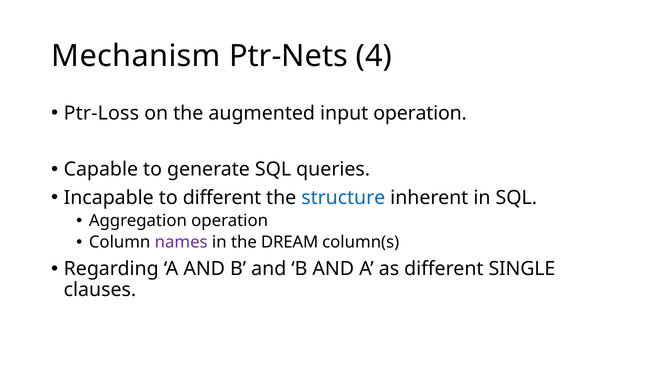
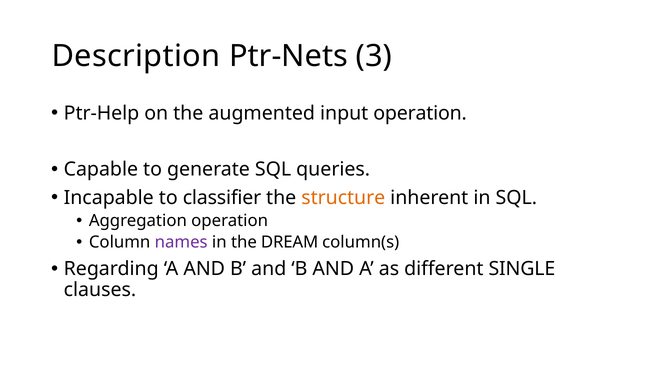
Mechanism: Mechanism -> Description (136, 56)
4: 4 -> 3 (374, 56)
Ptr-Loss: Ptr-Loss -> Ptr-Help (101, 113)
to different: different -> classifier (222, 198)
structure colour: blue -> orange (343, 198)
